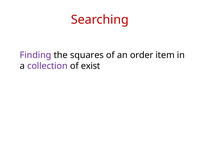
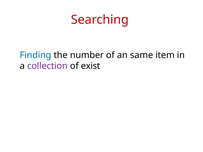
Finding colour: purple -> blue (36, 55)
squares: squares -> number (87, 55)
order: order -> same (142, 55)
